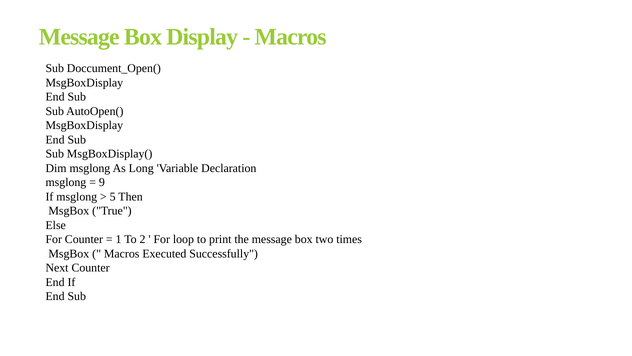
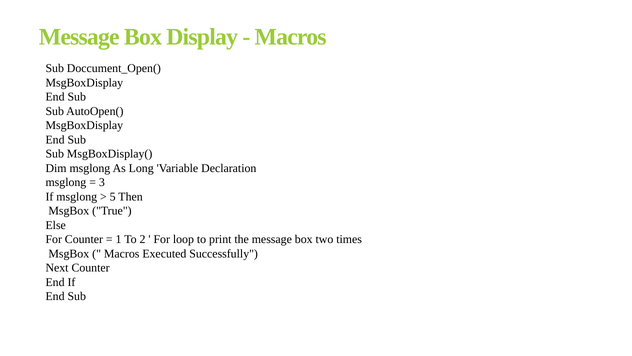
9: 9 -> 3 (102, 182)
